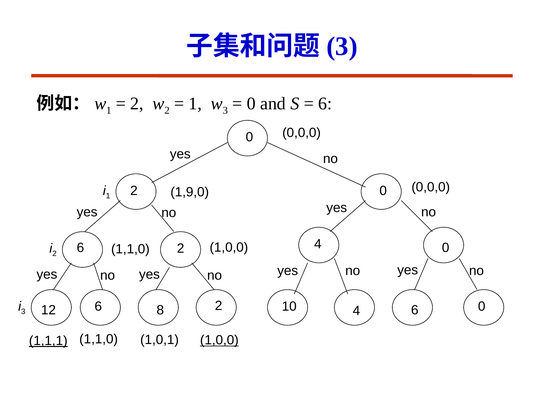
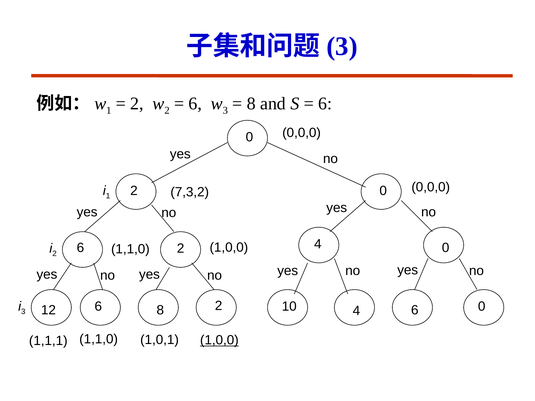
1: 1 -> 6 (195, 104)
0: 0 -> 8 (251, 104)
1,9,0: 1,9,0 -> 7,3,2 (190, 192)
1,1,1 underline: present -> none (48, 341)
